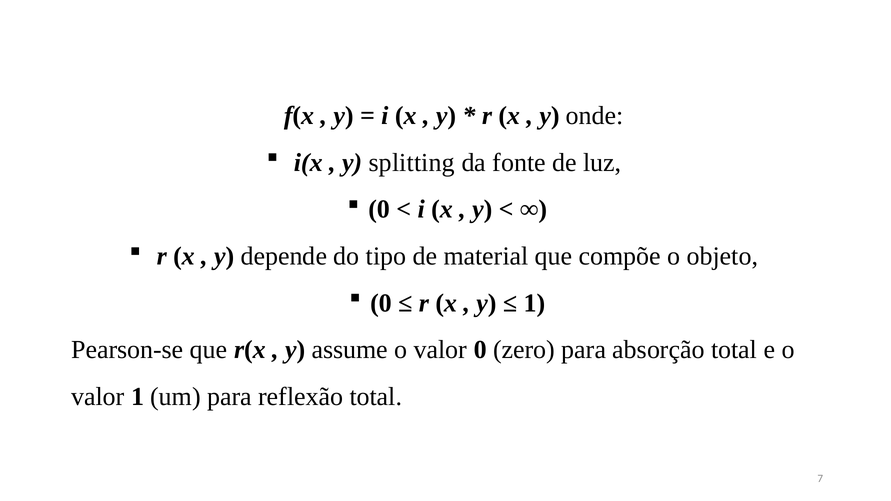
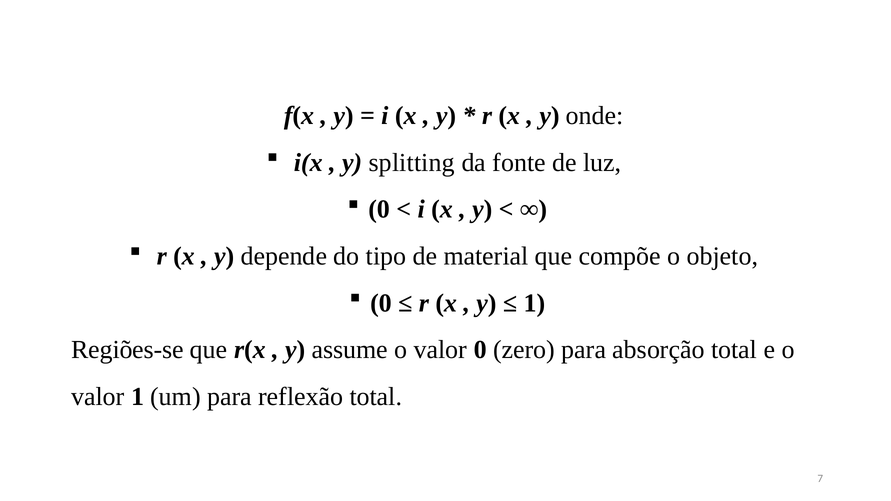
Pearson-se: Pearson-se -> Regiões-se (127, 350)
